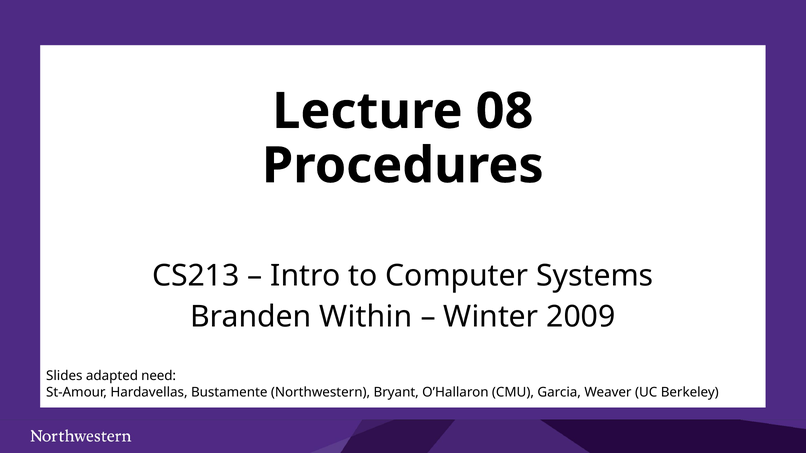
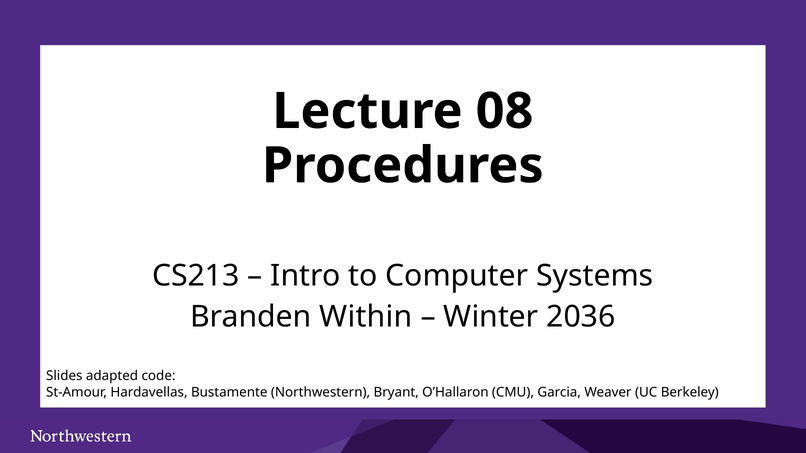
2009: 2009 -> 2036 (581, 317)
need: need -> code (159, 376)
